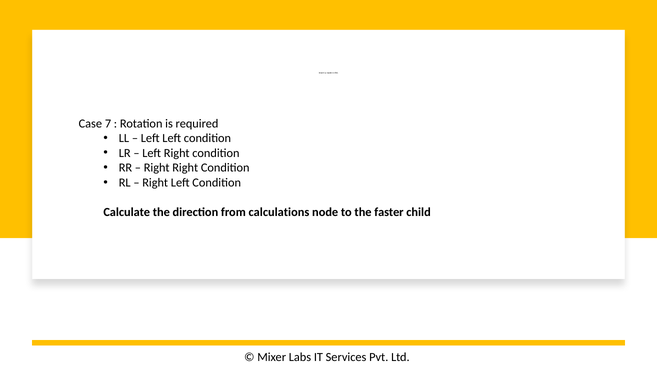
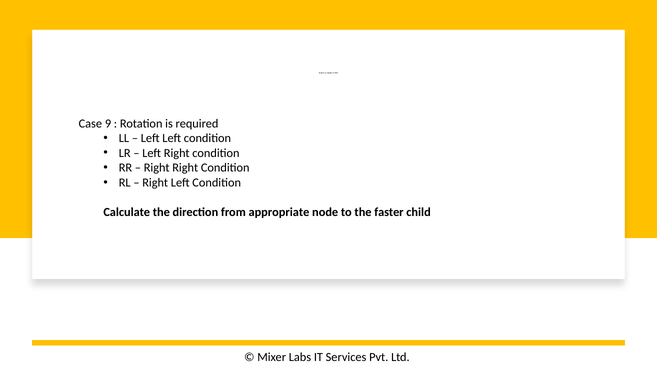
7: 7 -> 9 (108, 123)
calculations: calculations -> appropriate (279, 212)
